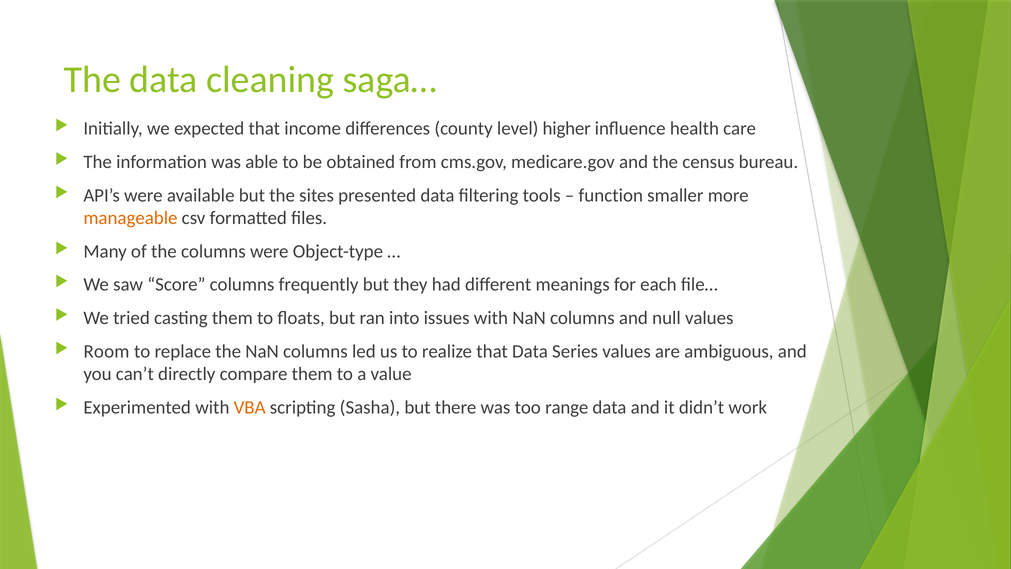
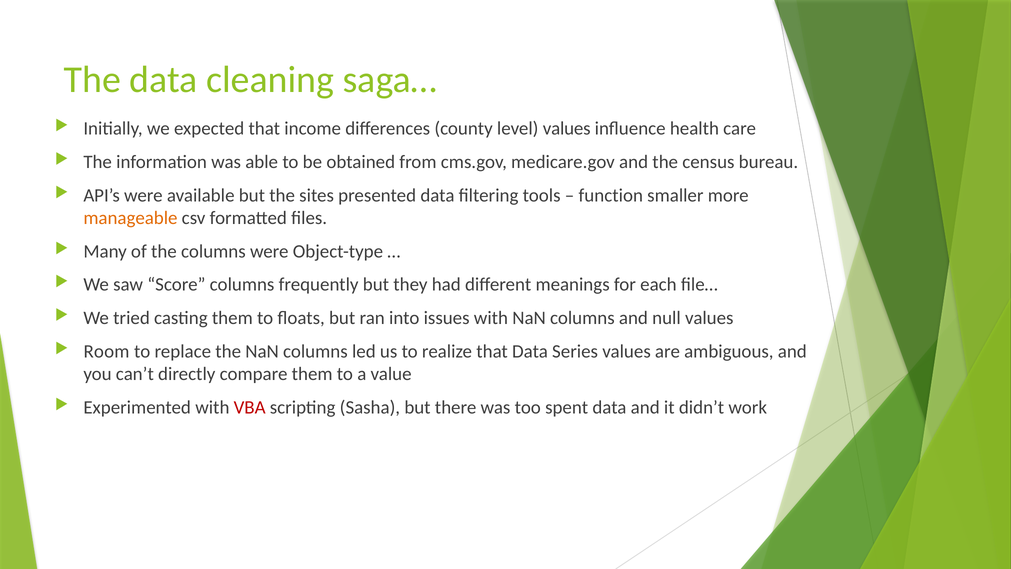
level higher: higher -> values (567, 129)
VBA colour: orange -> red (250, 407)
range: range -> spent (567, 407)
